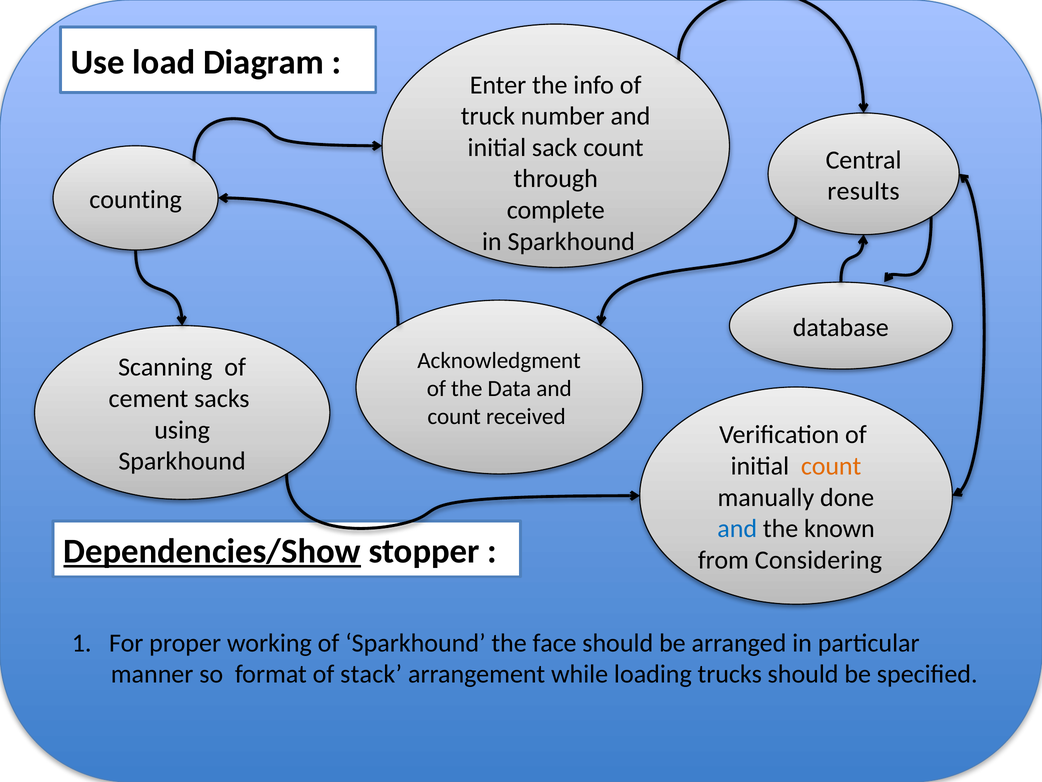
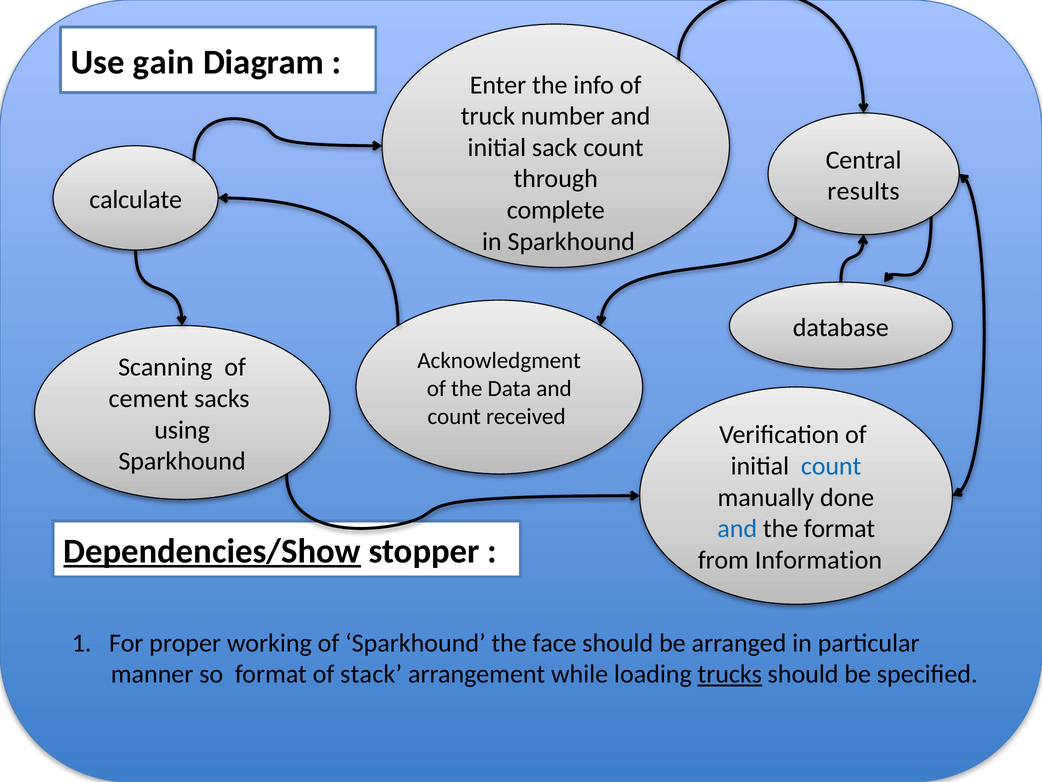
load: load -> gain (164, 62)
counting: counting -> calculate (136, 200)
count colour: orange -> blue (831, 466)
the known: known -> format (839, 528)
Considering: Considering -> Information (818, 560)
trucks underline: none -> present (730, 674)
